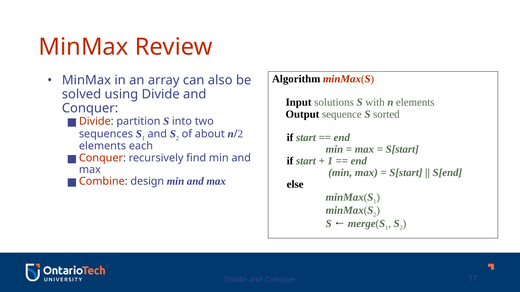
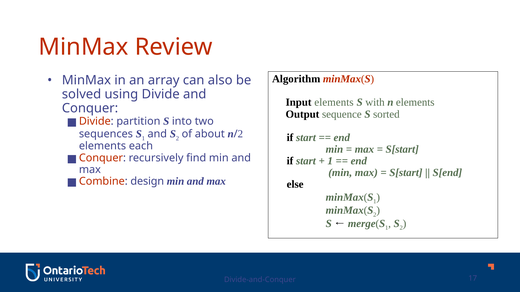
Input solutions: solutions -> elements (334, 103)
